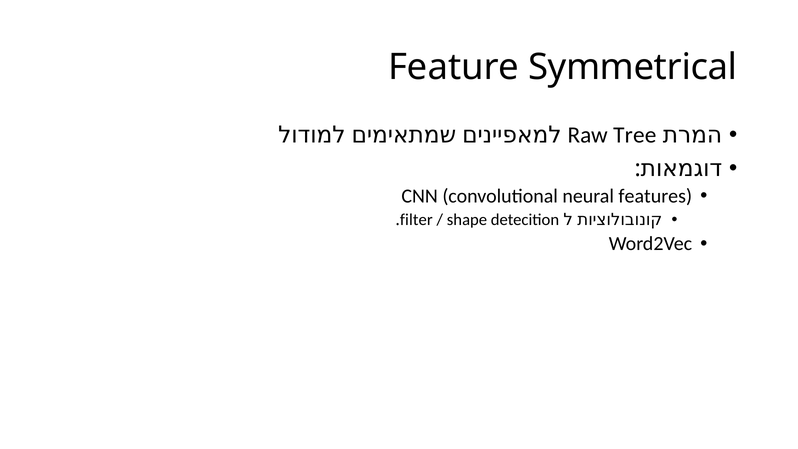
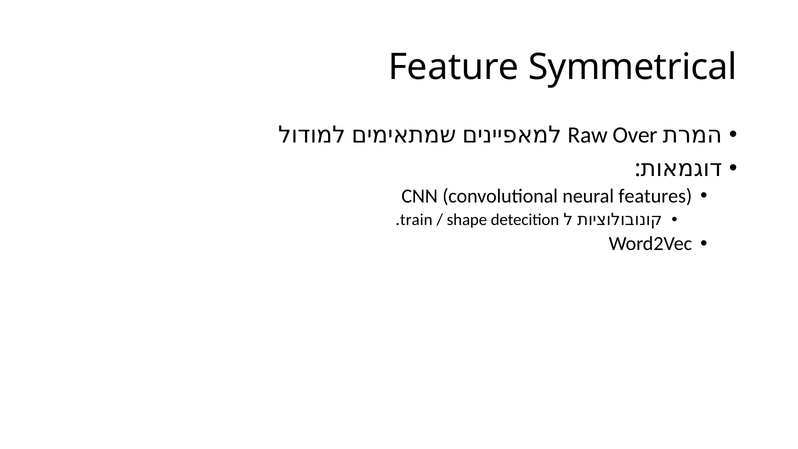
Tree: Tree -> Over (635, 135)
filter: filter -> train (416, 220)
